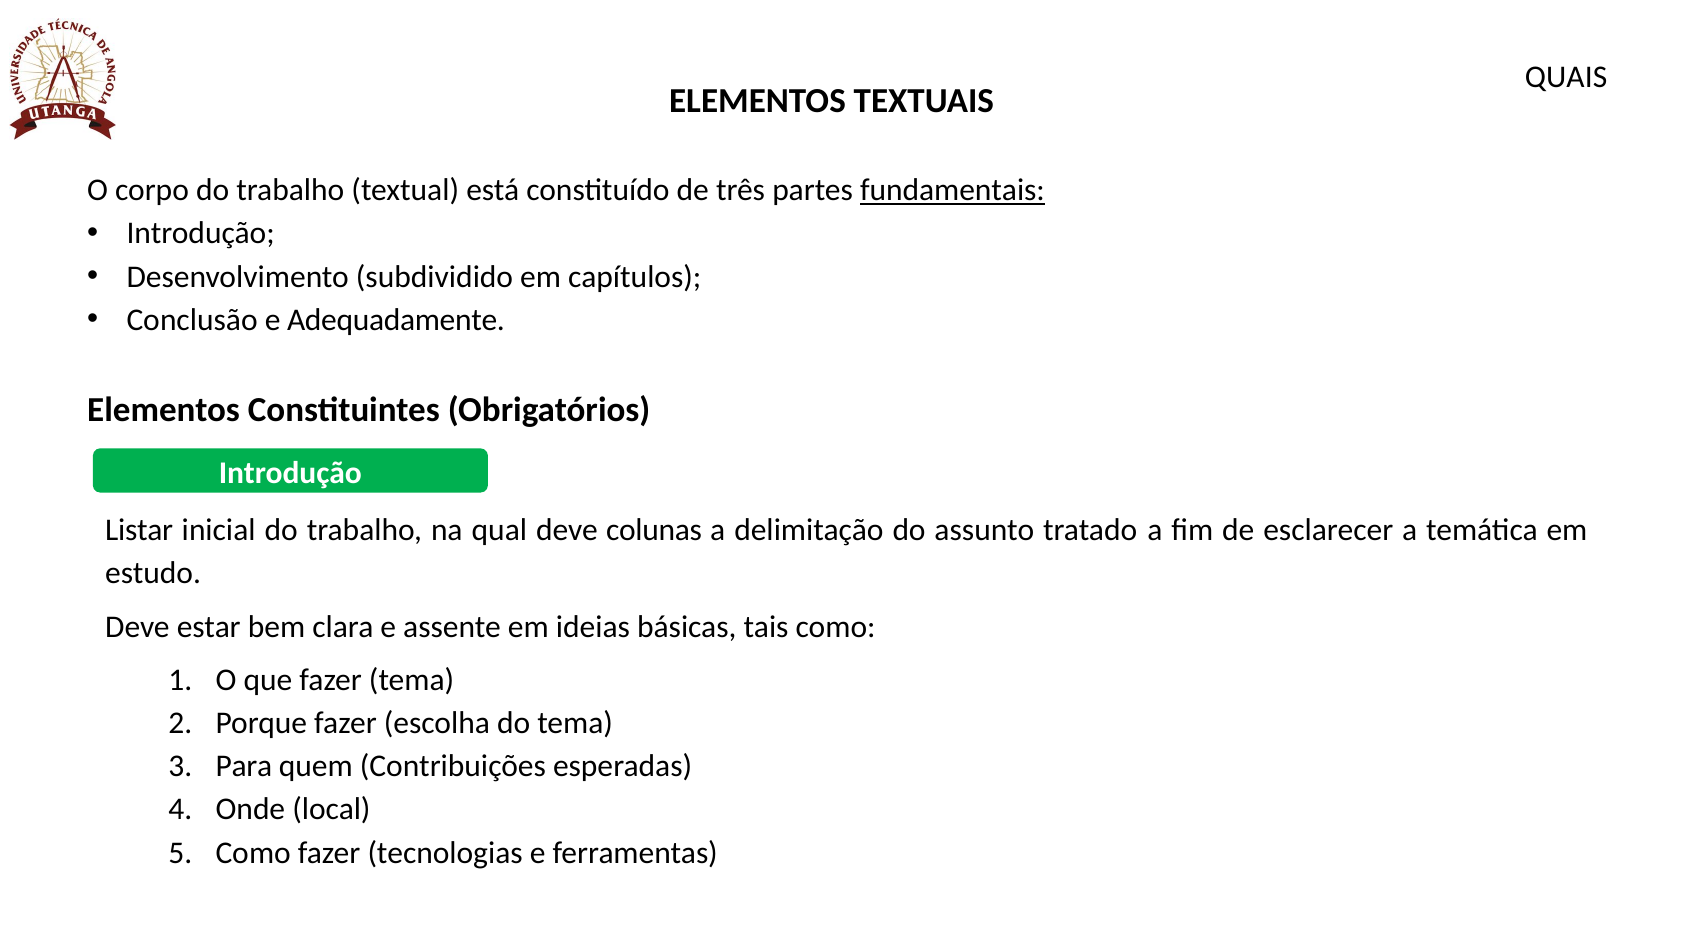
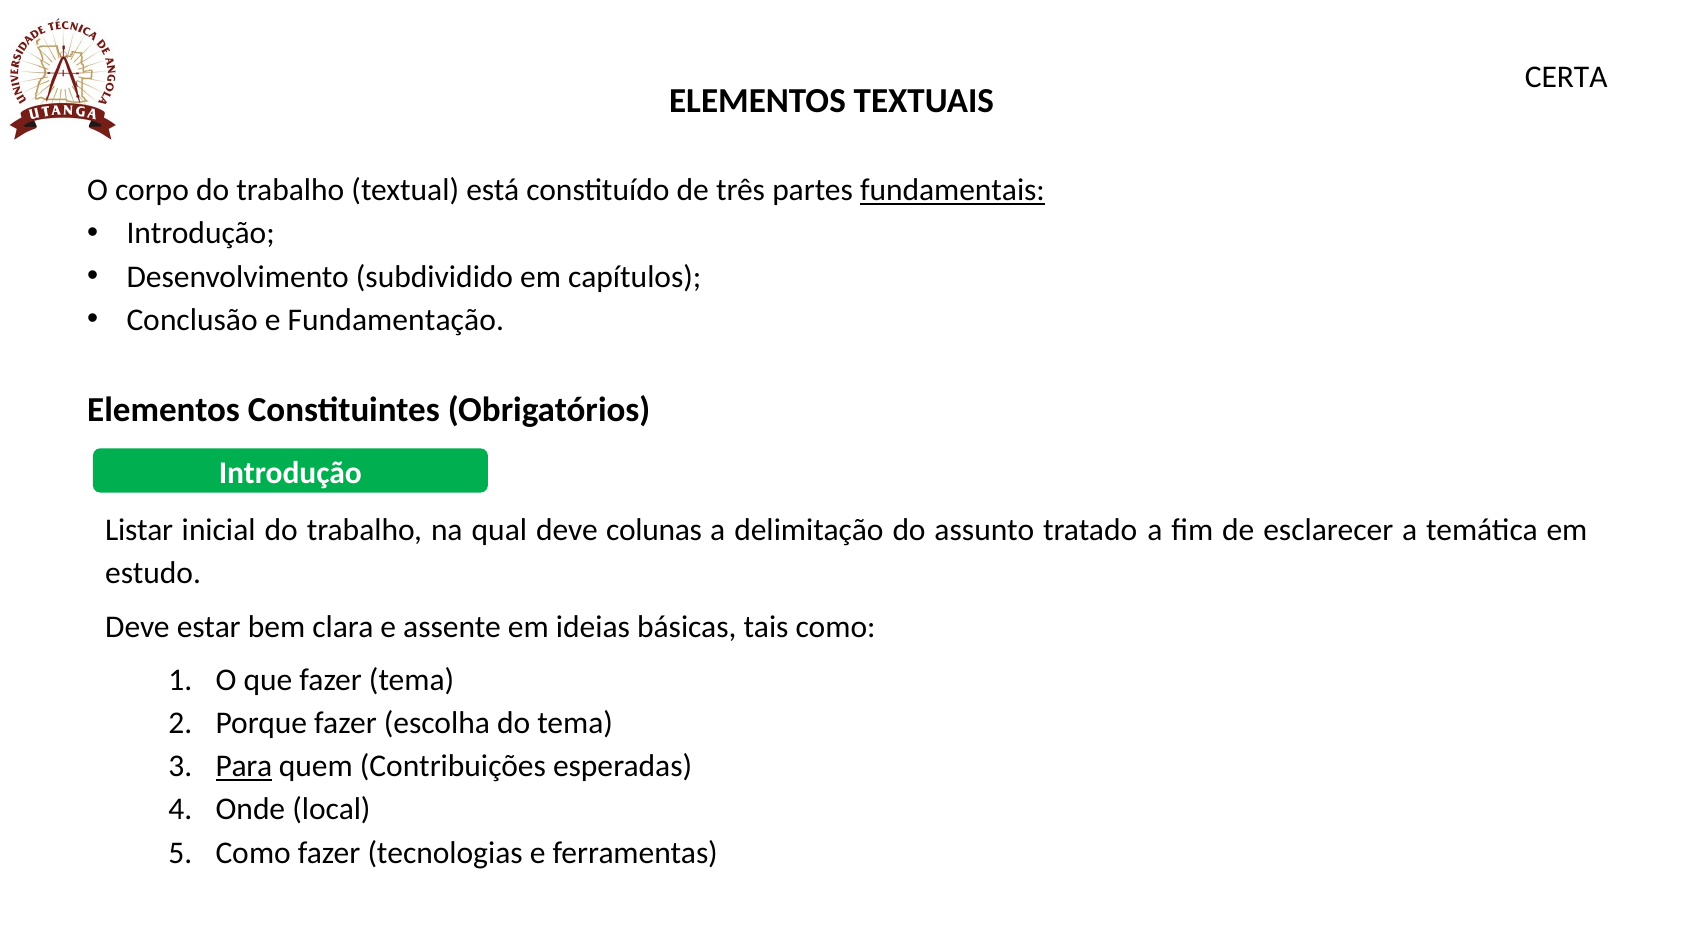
QUAIS: QUAIS -> CERTA (1566, 78)
Adequadamente: Adequadamente -> Fundamentação (396, 320)
Para underline: none -> present (244, 767)
